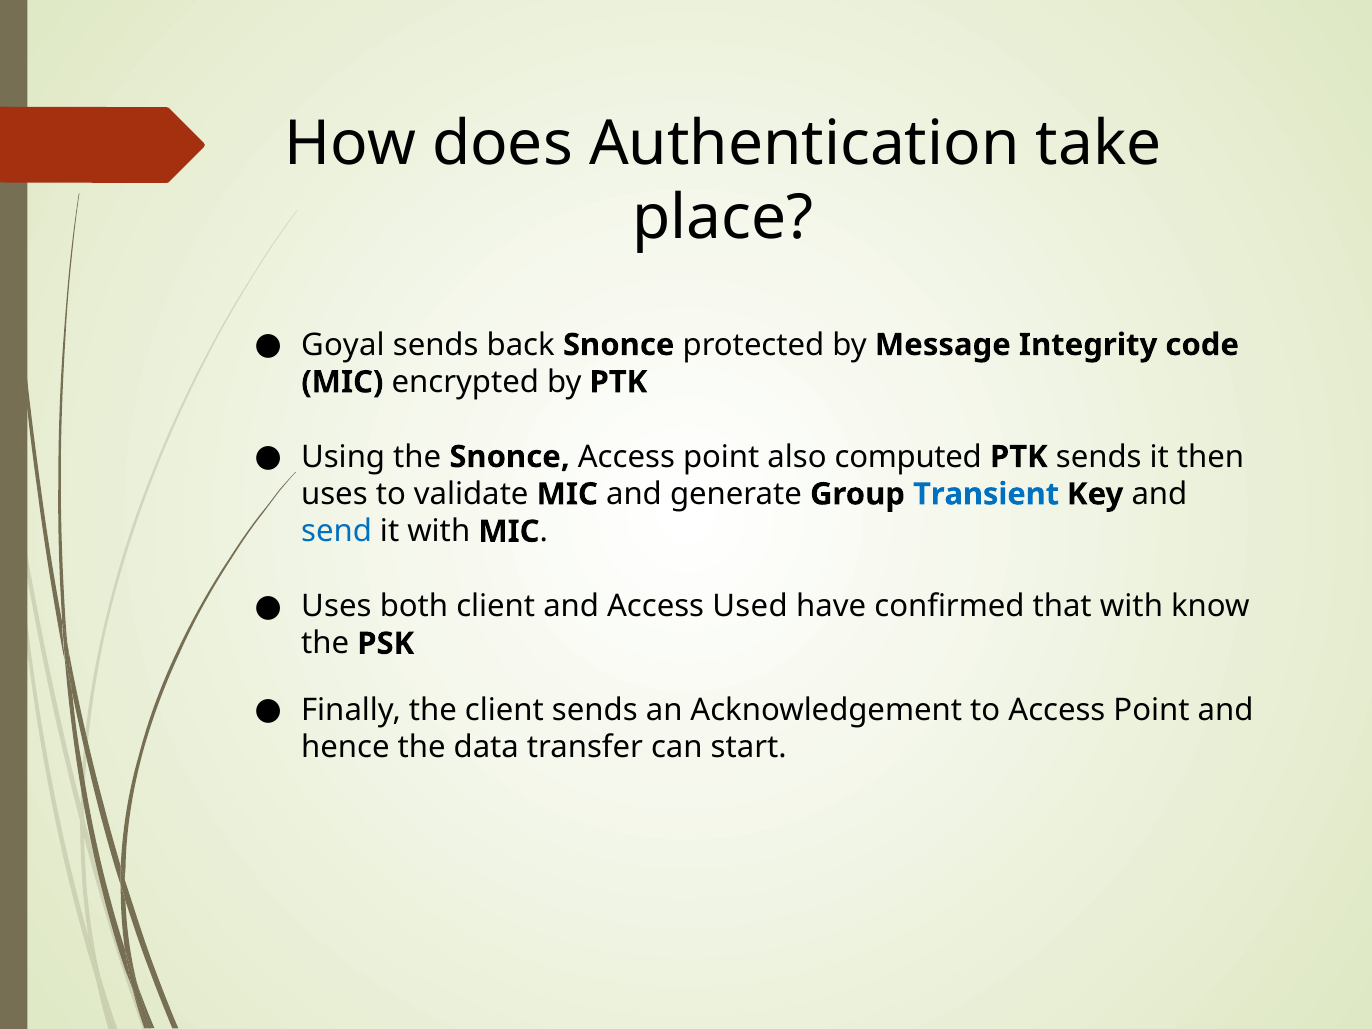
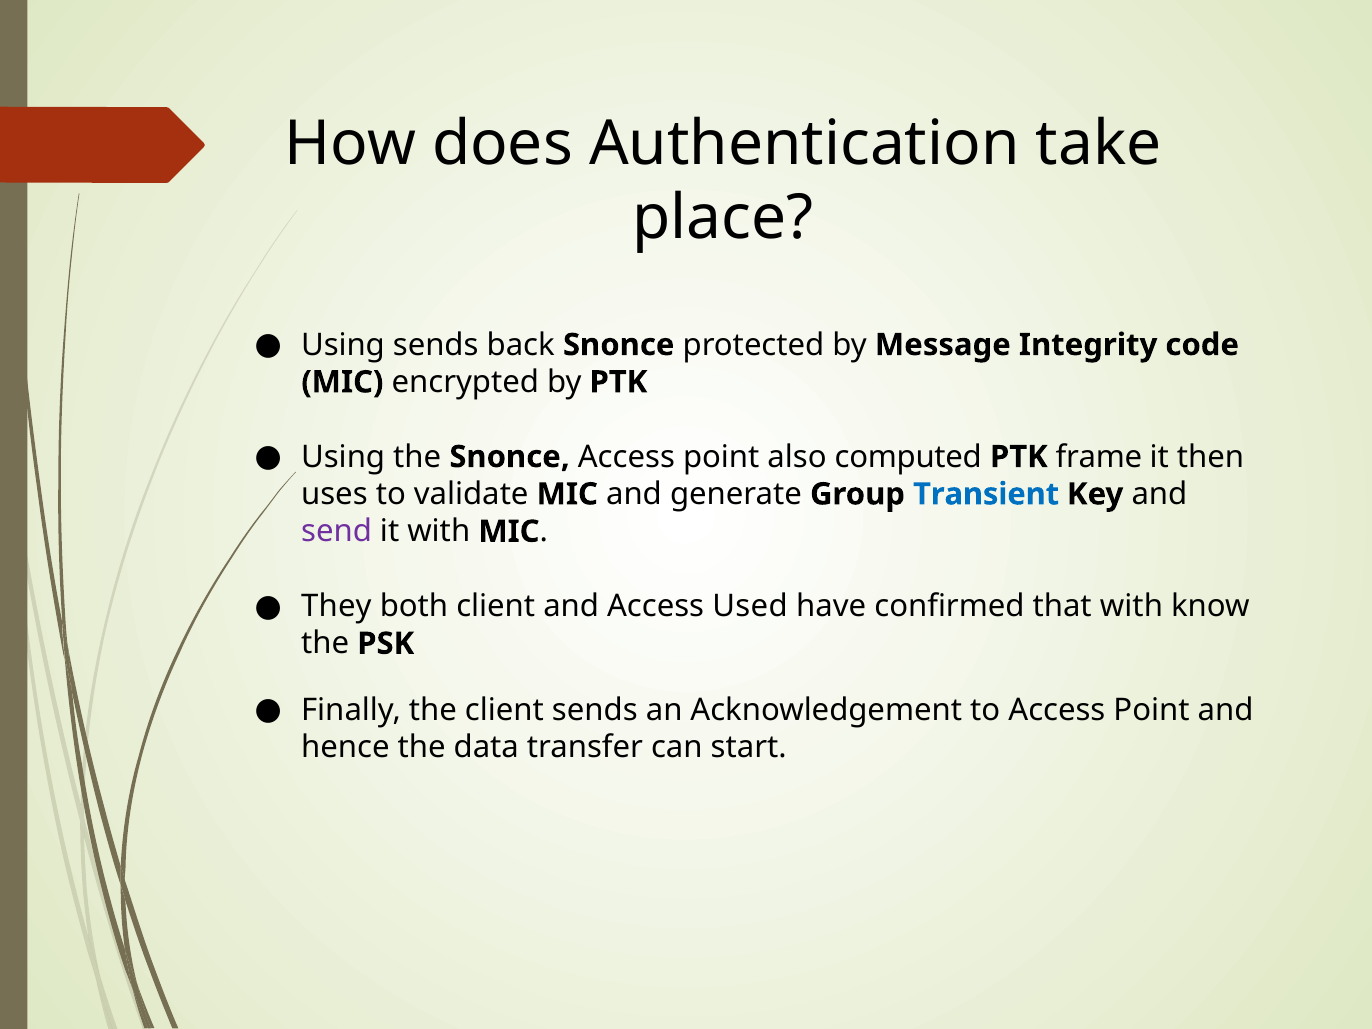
Goyal: Goyal -> Using (343, 345)
PTK sends: sends -> frame (1099, 457)
send colour: blue -> purple (337, 531)
Uses: Uses -> They (336, 606)
